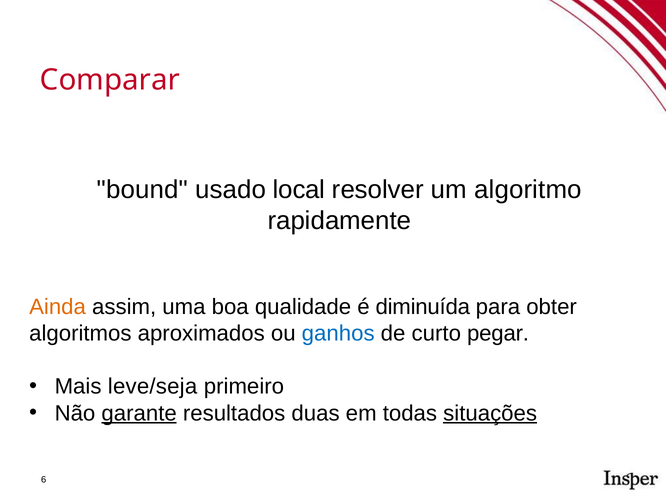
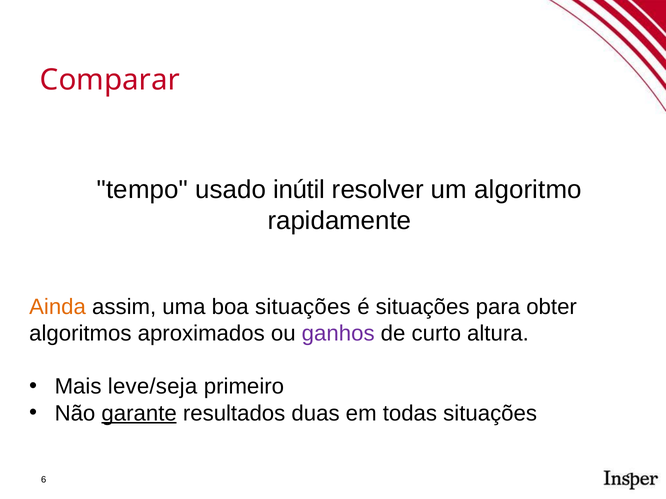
bound: bound -> tempo (142, 190)
local: local -> inútil (299, 190)
boa qualidade: qualidade -> situações (303, 307)
é diminuída: diminuída -> situações (423, 307)
ganhos colour: blue -> purple (338, 334)
pegar: pegar -> altura (498, 334)
situações underline: present -> none (490, 414)
